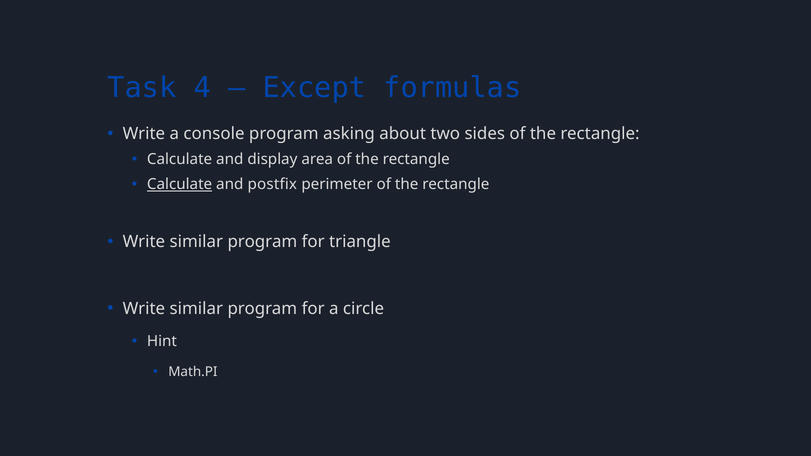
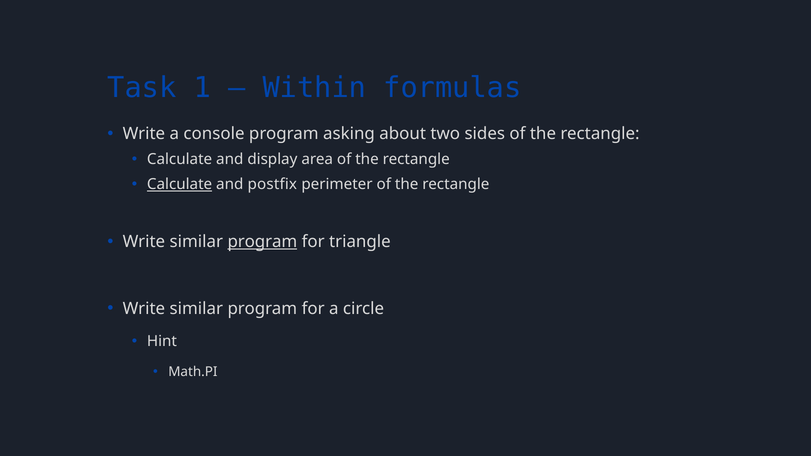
4: 4 -> 1 (202, 88)
Except: Except -> Within (314, 88)
program underline: none -> present (262, 242)
